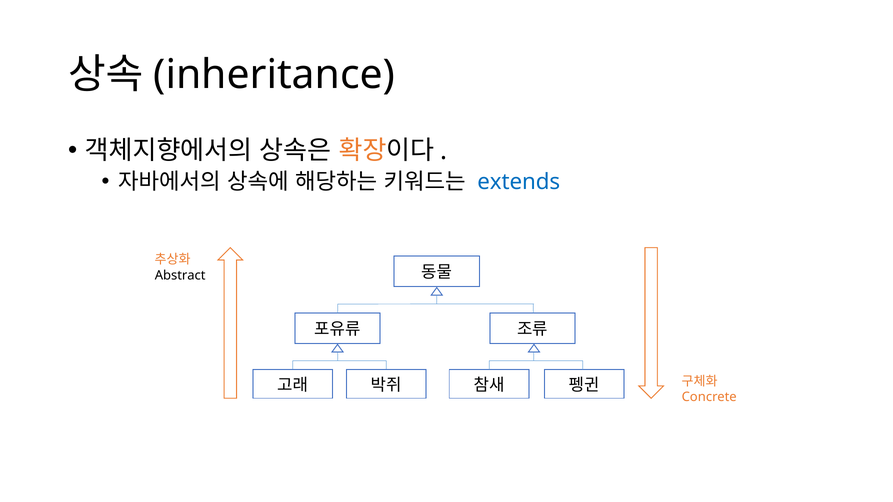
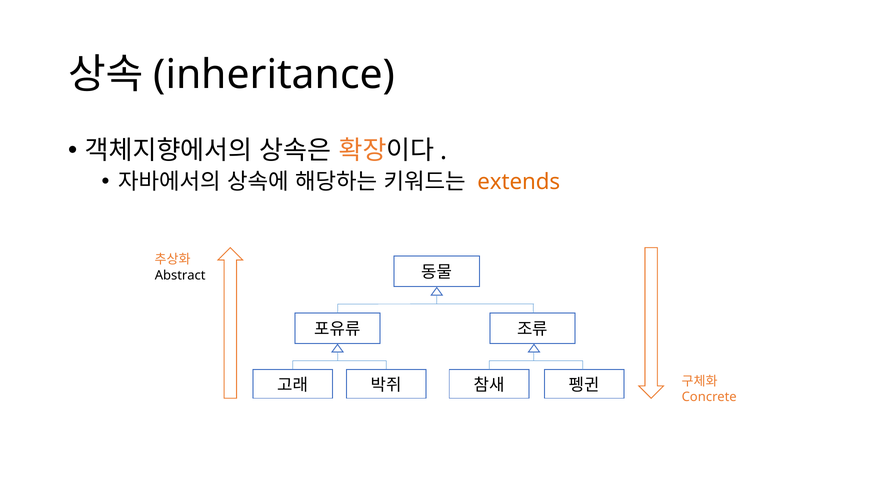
extends colour: blue -> orange (519, 182)
